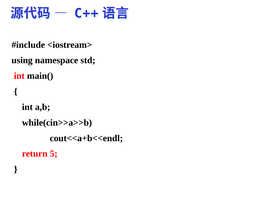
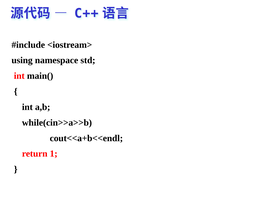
5: 5 -> 1 (54, 154)
